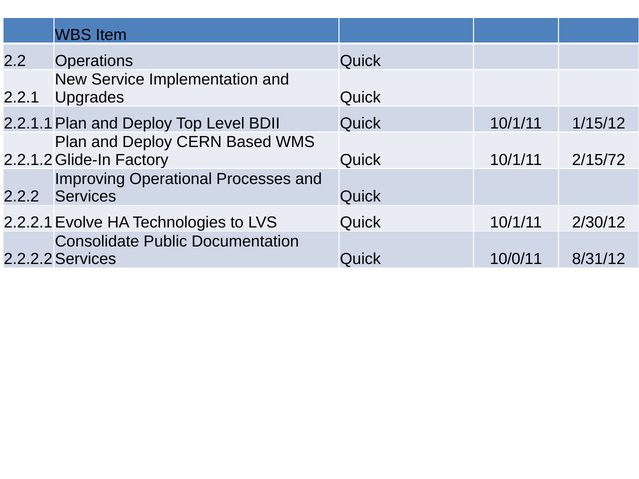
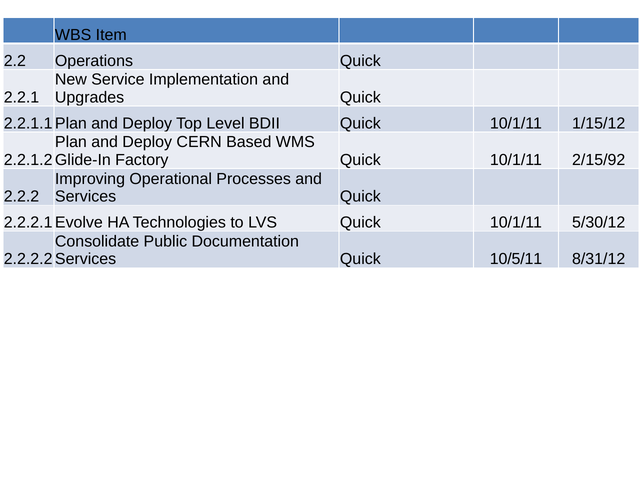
2/15/72: 2/15/72 -> 2/15/92 (599, 160)
2/30/12: 2/30/12 -> 5/30/12 (599, 223)
10/0/11: 10/0/11 -> 10/5/11 (516, 259)
